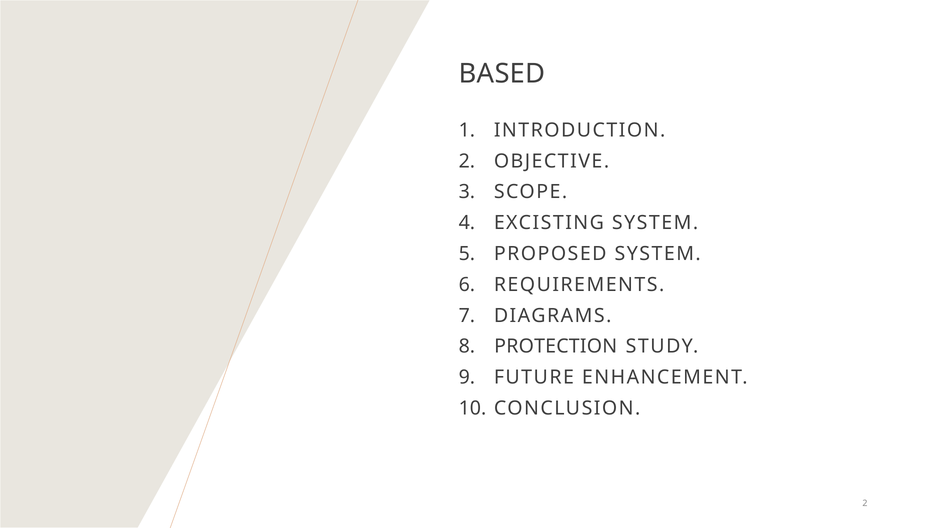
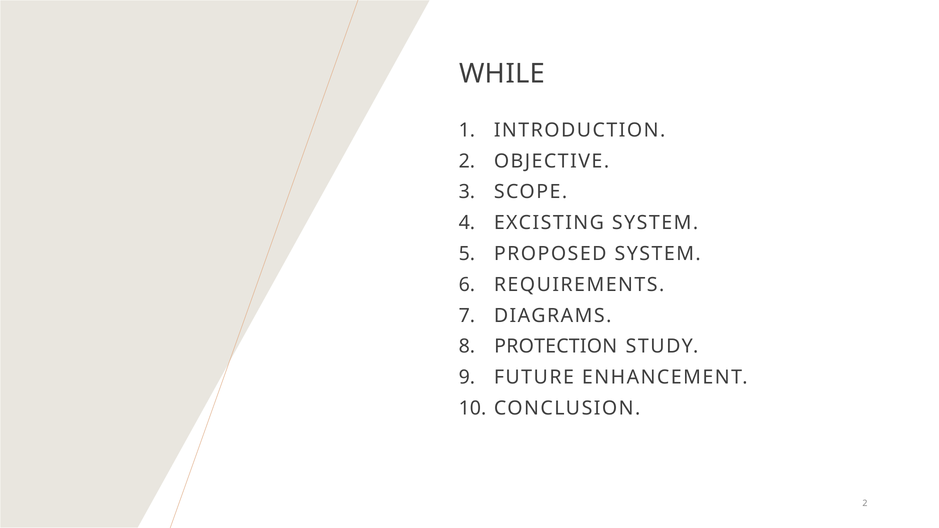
BASED: BASED -> WHILE (502, 74)
